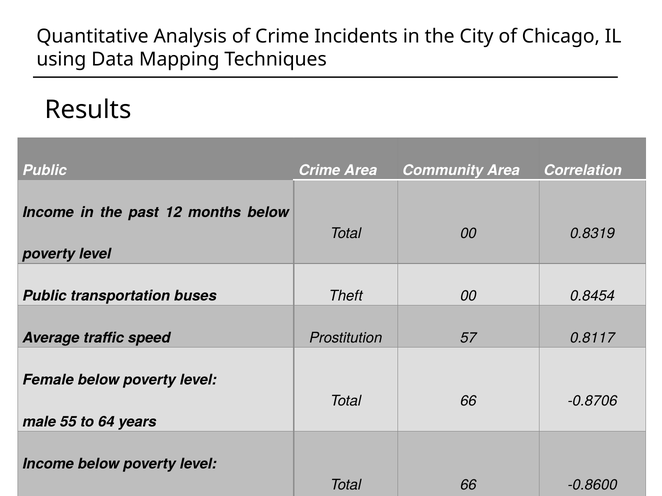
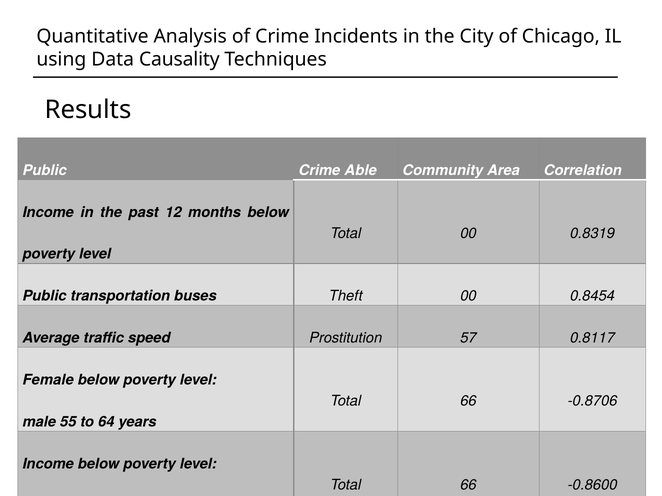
Mapping: Mapping -> Causality (179, 59)
Crime Area: Area -> Able (361, 170)
